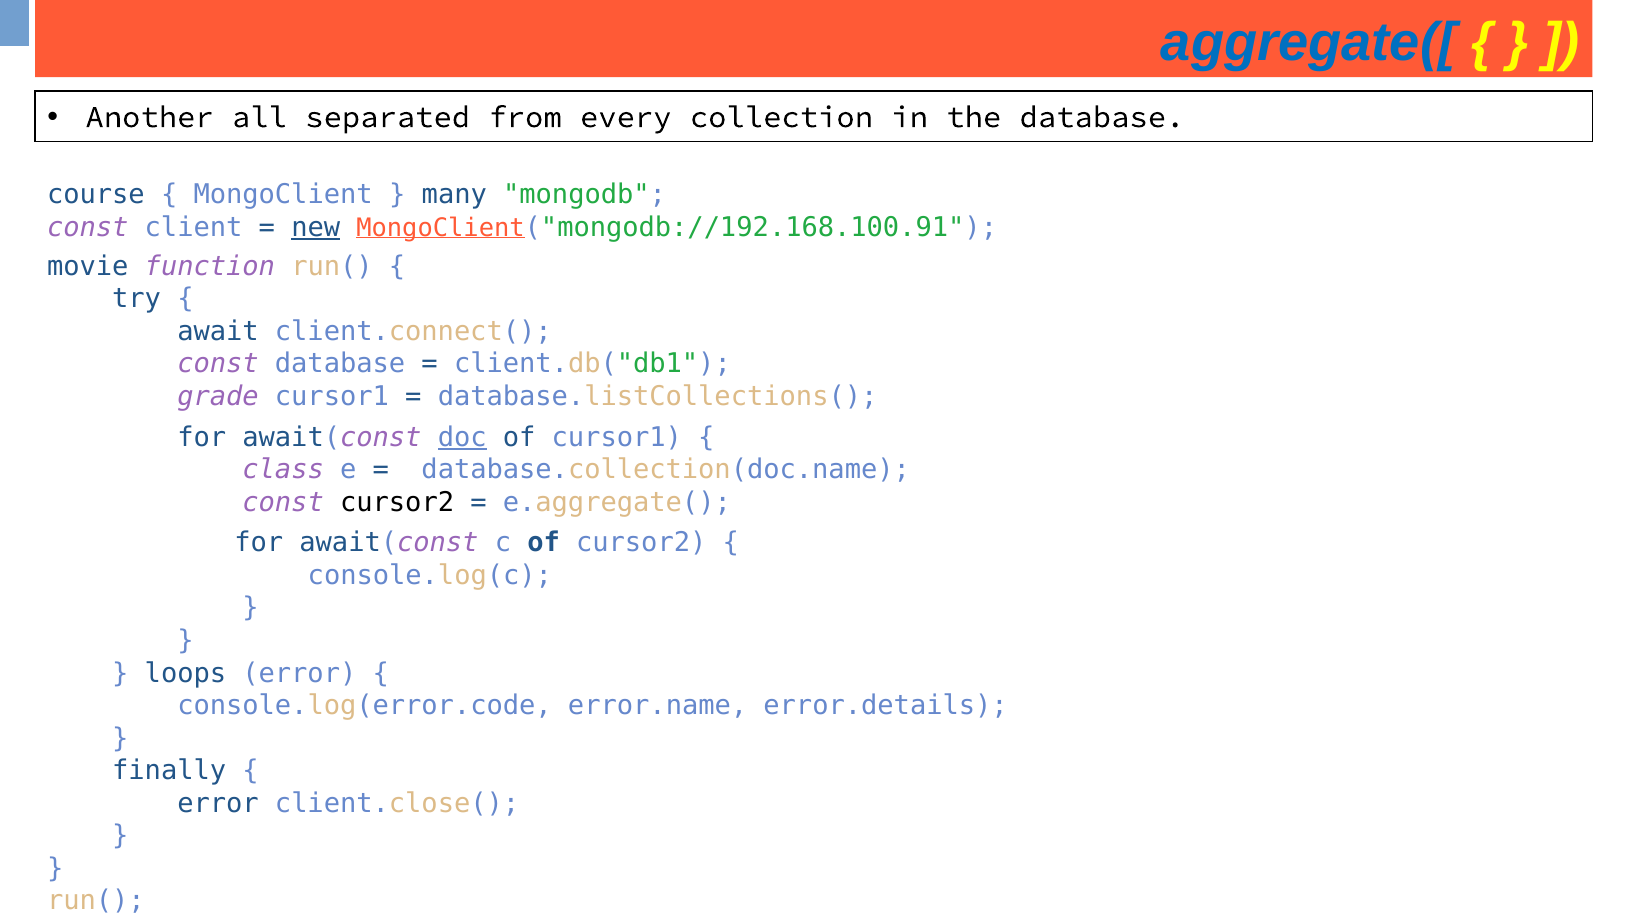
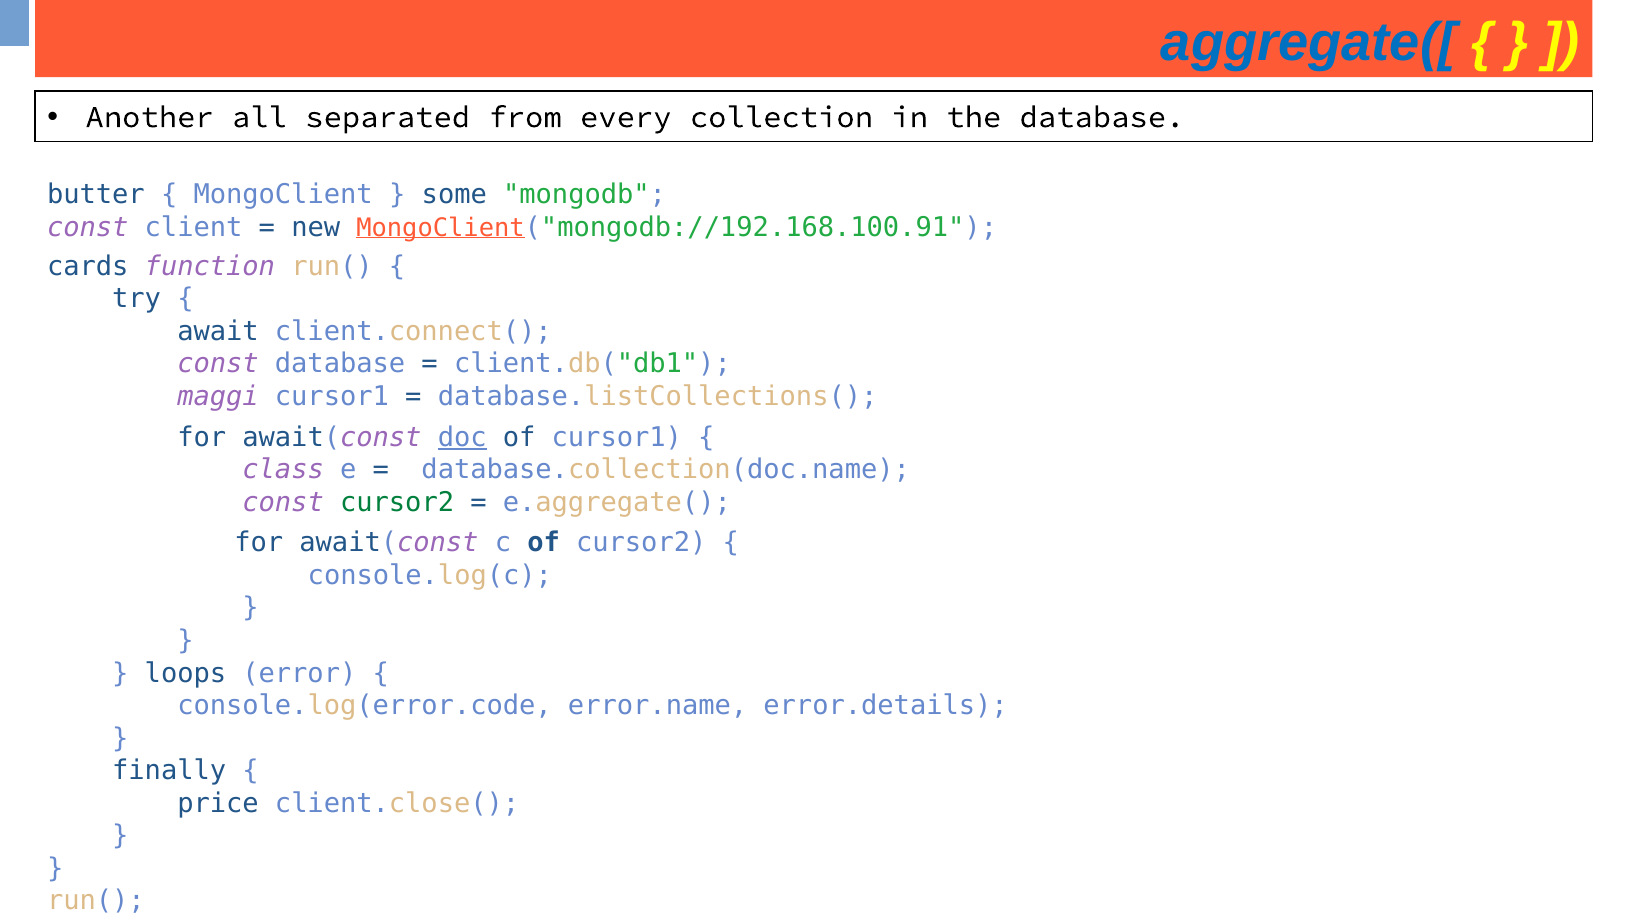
course: course -> butter (96, 195)
many: many -> some (454, 195)
new underline: present -> none (316, 228)
movie: movie -> cards (88, 266)
grade: grade -> maggi (218, 396)
cursor2 colour: black -> green (397, 502)
error: error -> price (218, 803)
